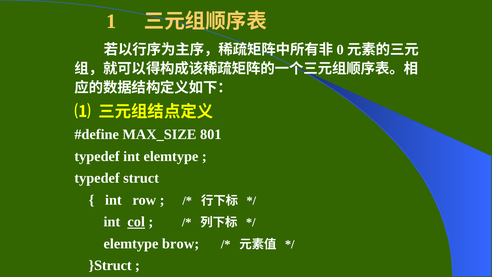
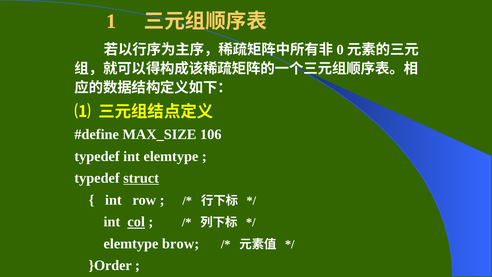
801: 801 -> 106 (211, 134)
struct underline: none -> present (141, 178)
}Struct: }Struct -> }Order (110, 265)
